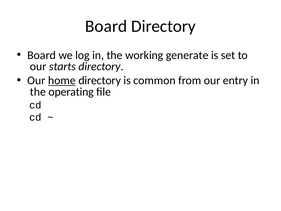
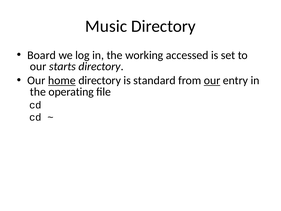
Board: Board -> Music (106, 26)
generate: generate -> accessed (187, 55)
common: common -> standard (155, 80)
our underline: none -> present (212, 80)
